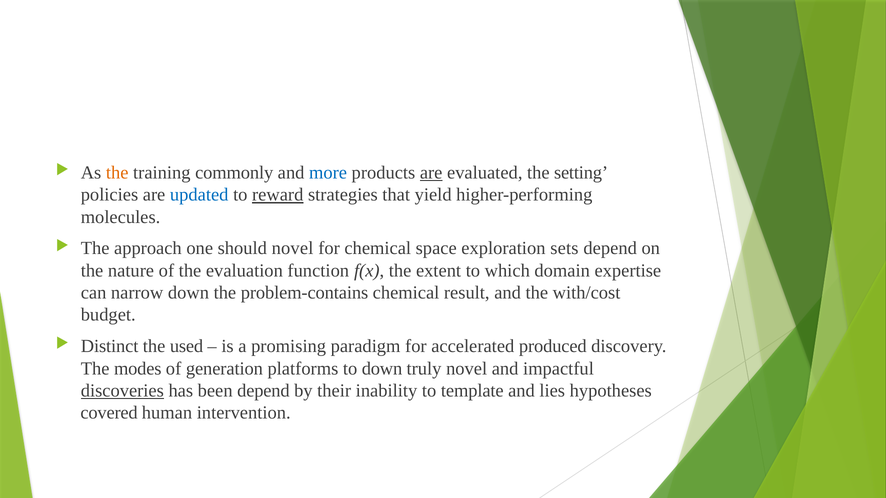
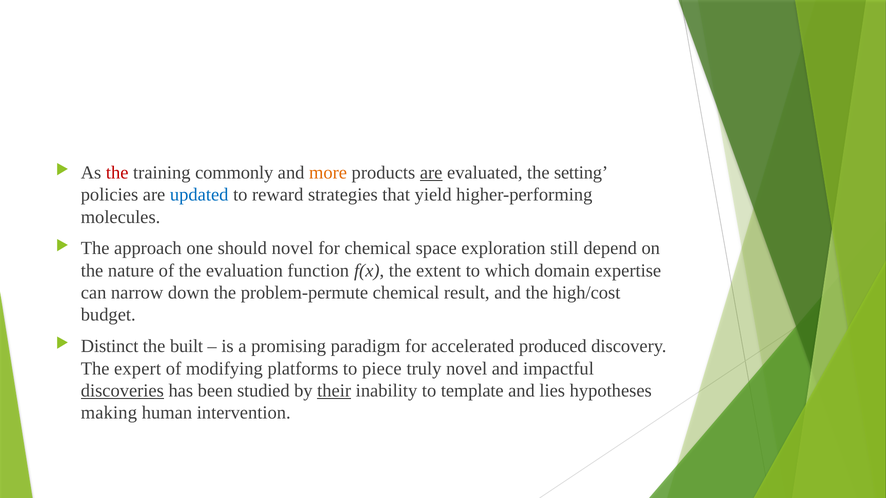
the colour: orange -> red (117, 173)
more colour: blue -> orange (328, 173)
reward underline: present -> none (278, 195)
sets: sets -> still (564, 249)
problem-contains: problem-contains -> problem-permute (304, 293)
with/cost: with/cost -> high/cost (587, 293)
used: used -> built (187, 347)
modes: modes -> expert (138, 369)
generation: generation -> modifying (224, 369)
to down: down -> piece (382, 369)
been depend: depend -> studied (263, 391)
their underline: none -> present (334, 391)
covered: covered -> making (109, 413)
